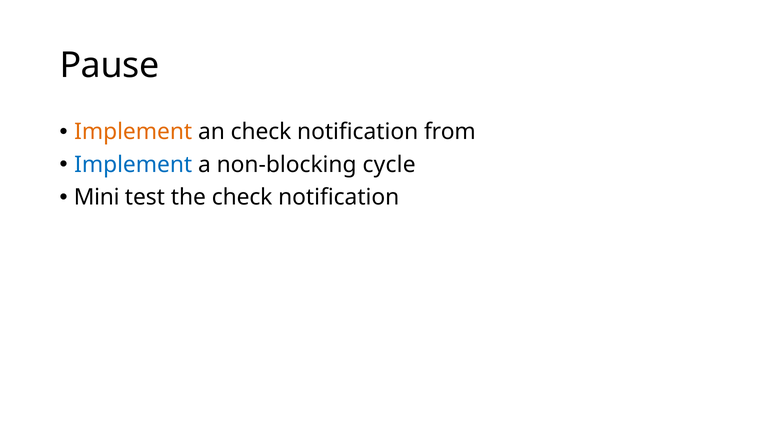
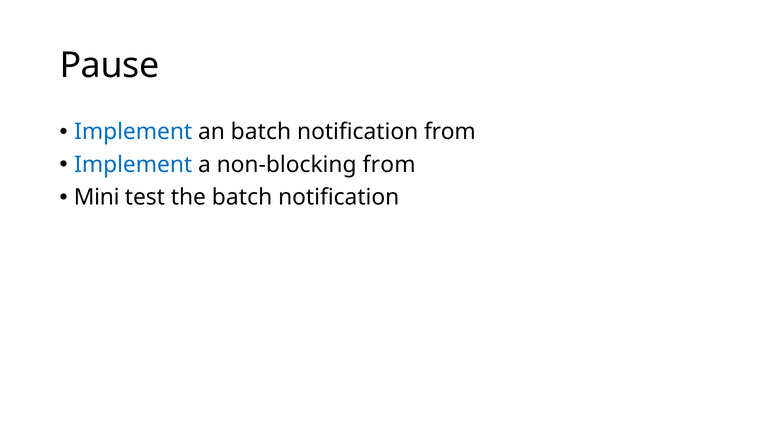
Implement colour: orange -> blue (133, 132)
an check: check -> batch (261, 132)
non-blocking cycle: cycle -> from (389, 165)
the check: check -> batch (242, 198)
